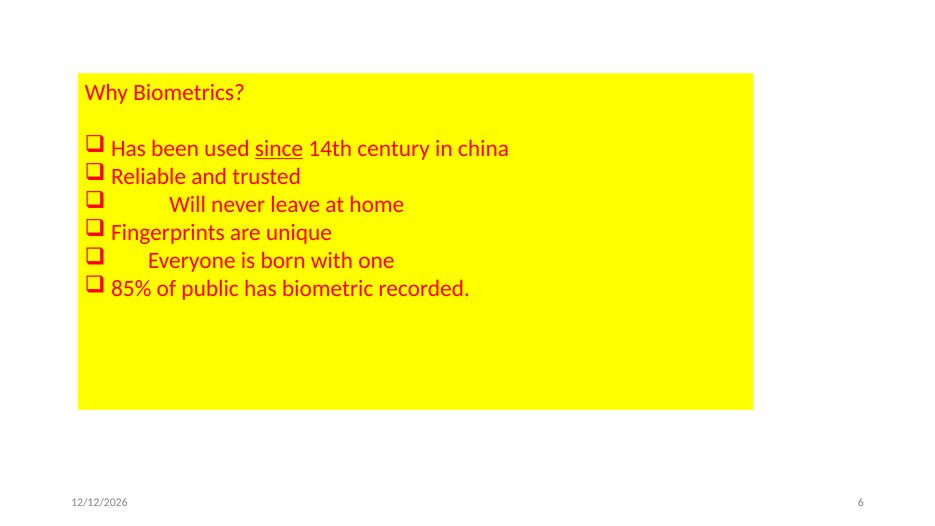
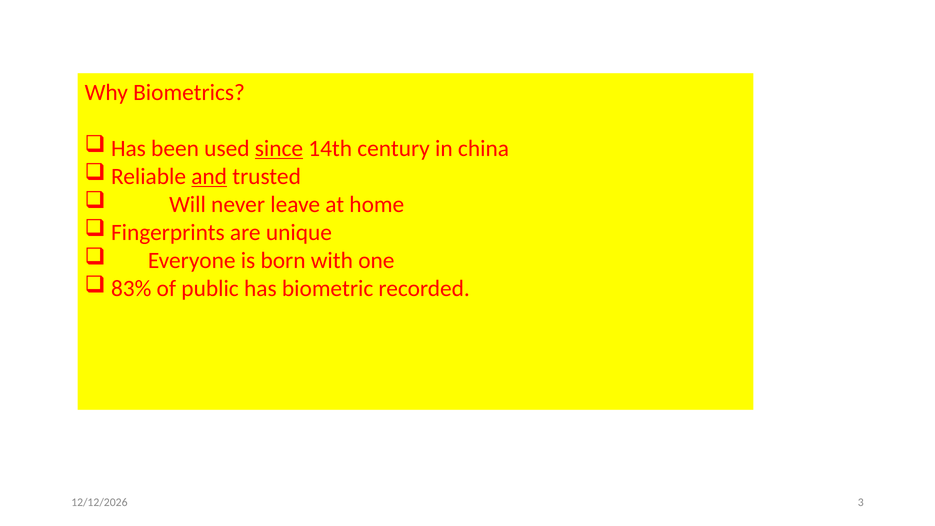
and underline: none -> present (209, 176)
85%: 85% -> 83% (131, 289)
6: 6 -> 3 (861, 502)
